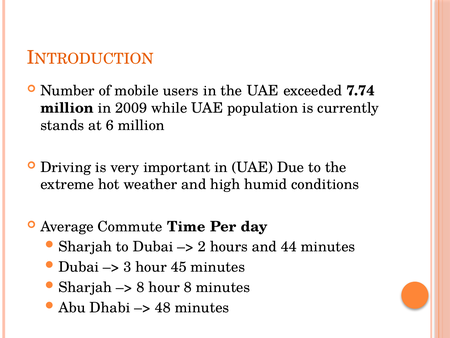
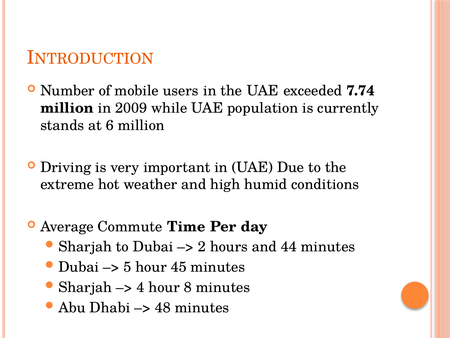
3: 3 -> 5 (128, 267)
8: 8 -> 4 (141, 287)
